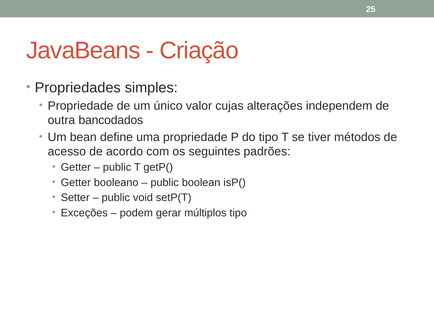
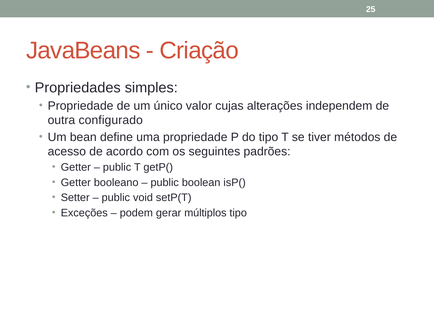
bancodados: bancodados -> configurado (111, 120)
